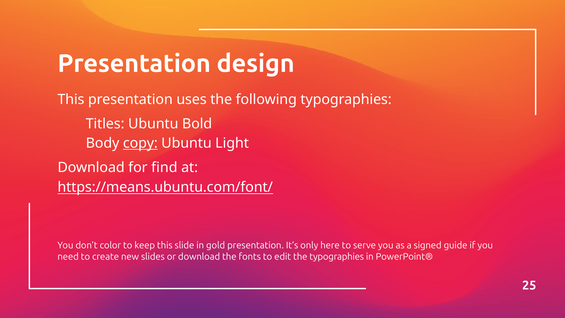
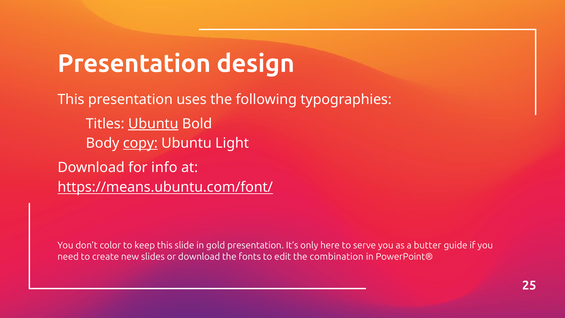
Ubuntu underline: none -> present (153, 124)
find: find -> info (164, 167)
signed: signed -> butter (428, 245)
the typographies: typographies -> combination (337, 257)
